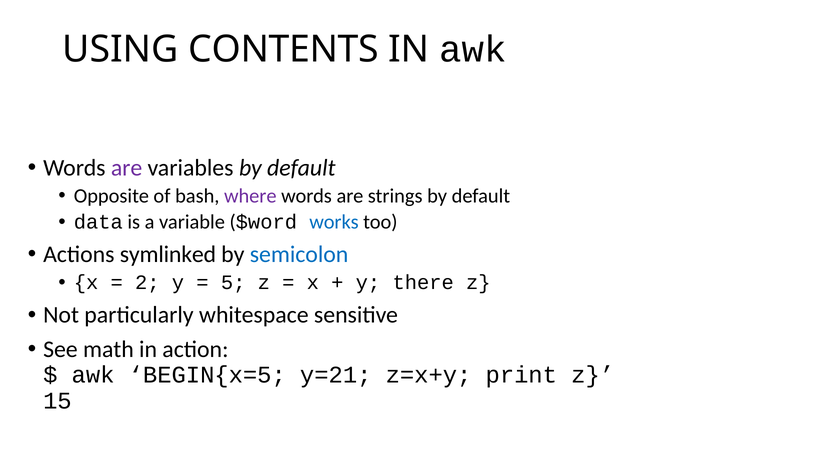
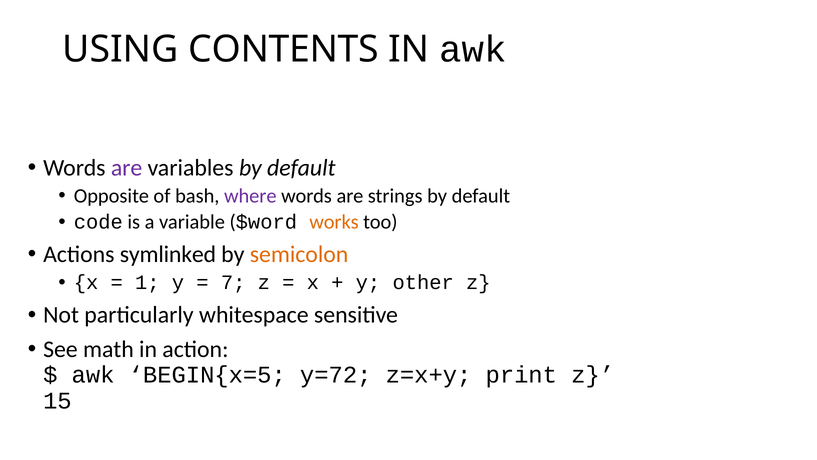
data: data -> code (98, 222)
works colour: blue -> orange (334, 222)
semicolon colour: blue -> orange (299, 254)
2: 2 -> 1 (147, 282)
5: 5 -> 7 (233, 282)
there: there -> other (423, 282)
y=21: y=21 -> y=72 (336, 375)
